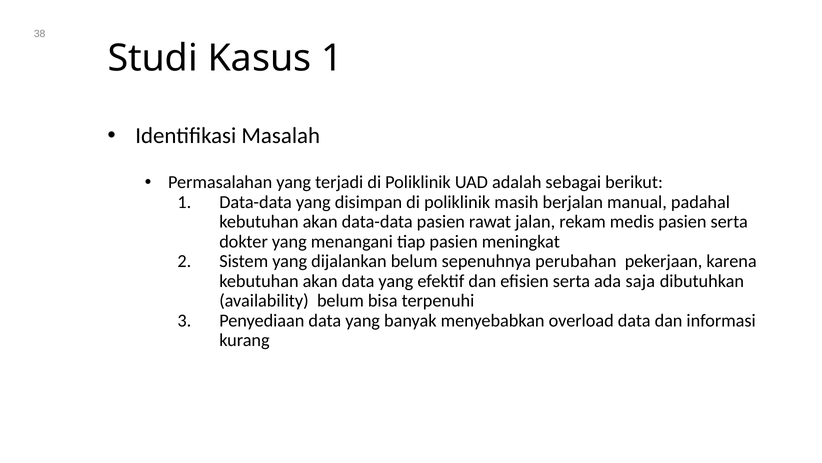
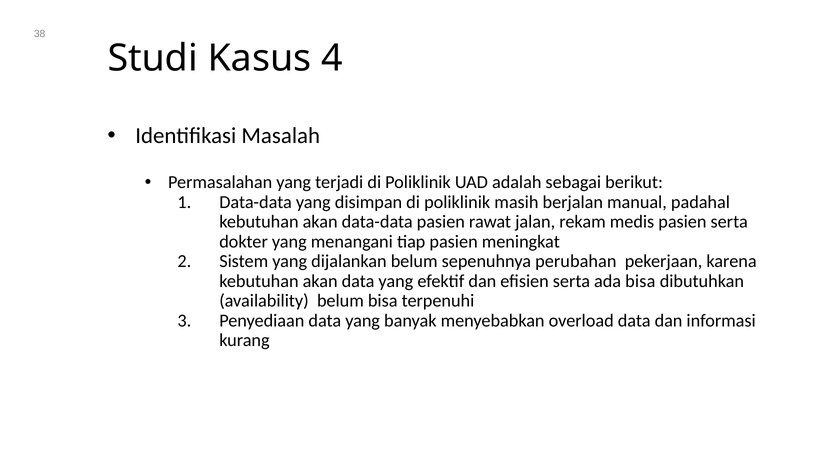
Kasus 1: 1 -> 4 (332, 58)
ada saja: saja -> bisa (640, 281)
